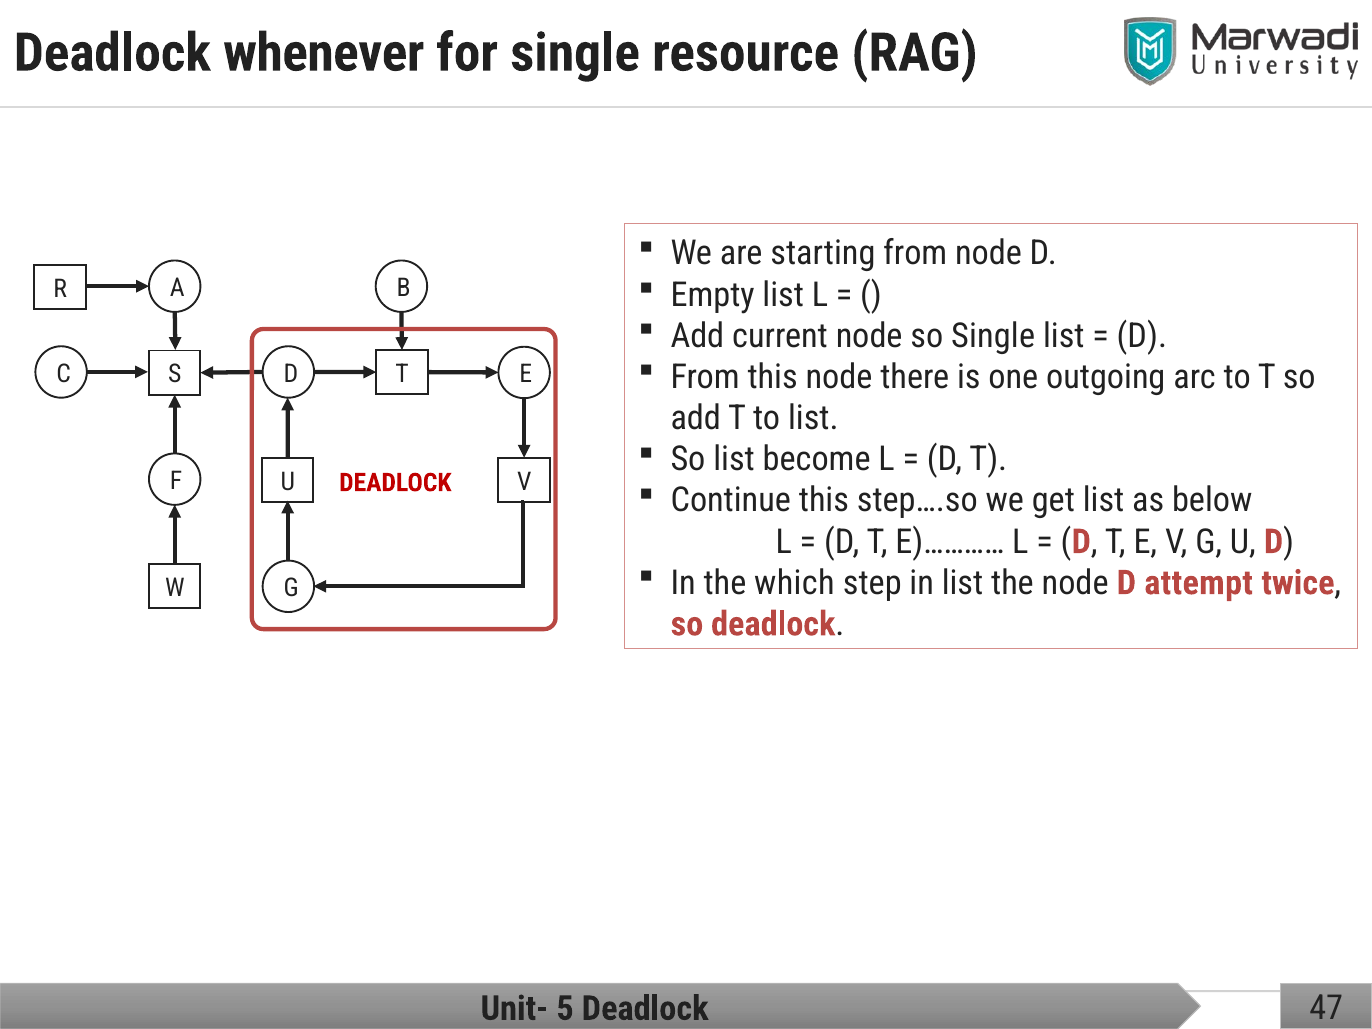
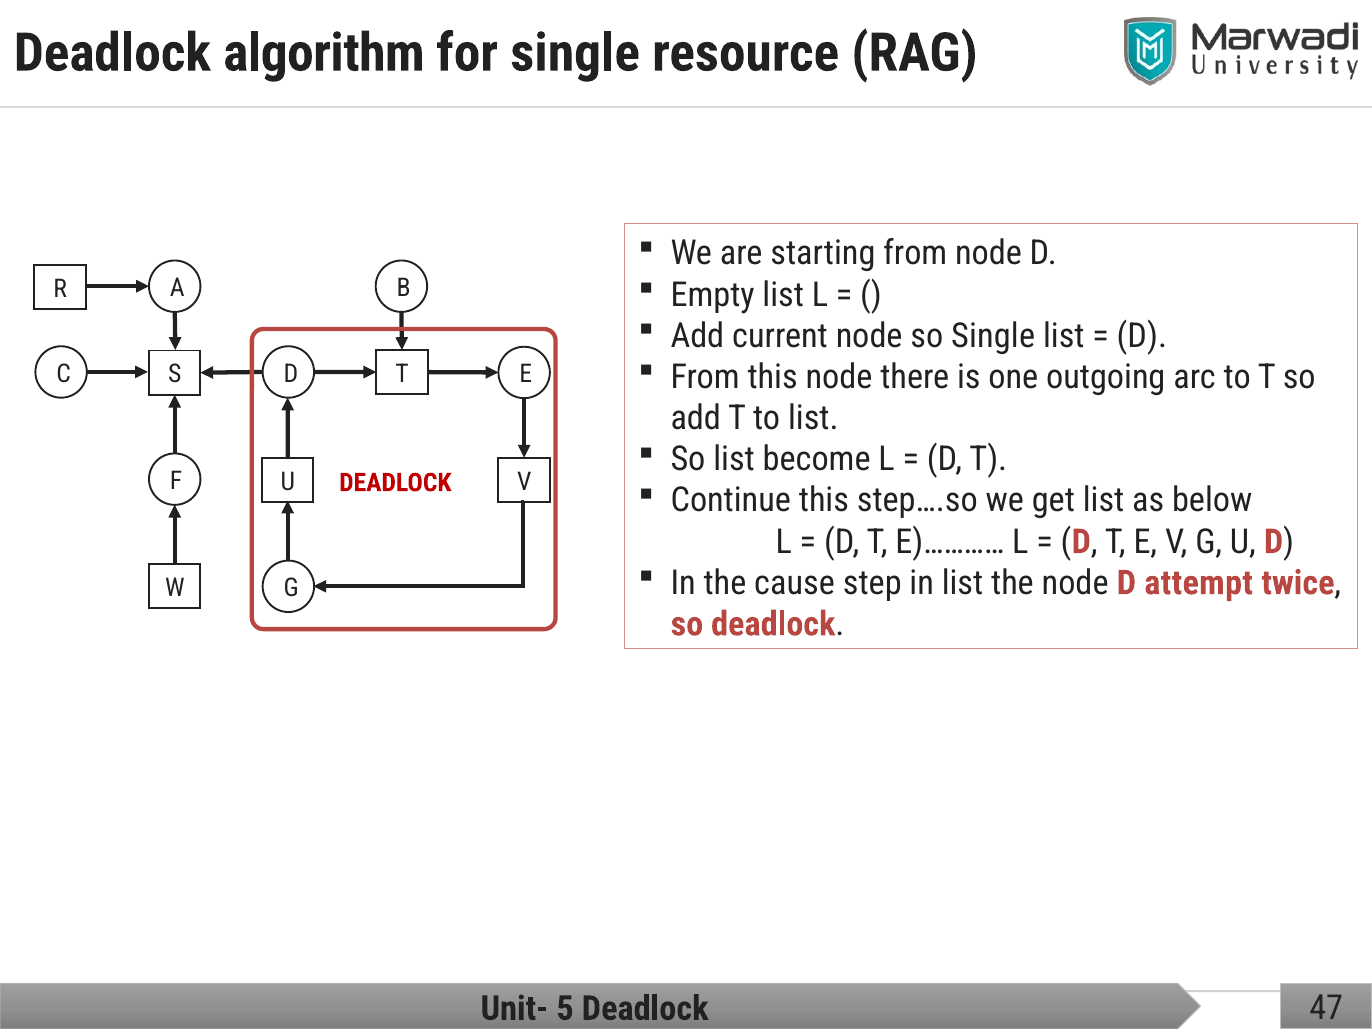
whenever: whenever -> algorithm (324, 53)
which: which -> cause (795, 583)
